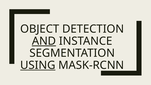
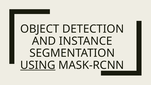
AND underline: present -> none (44, 41)
